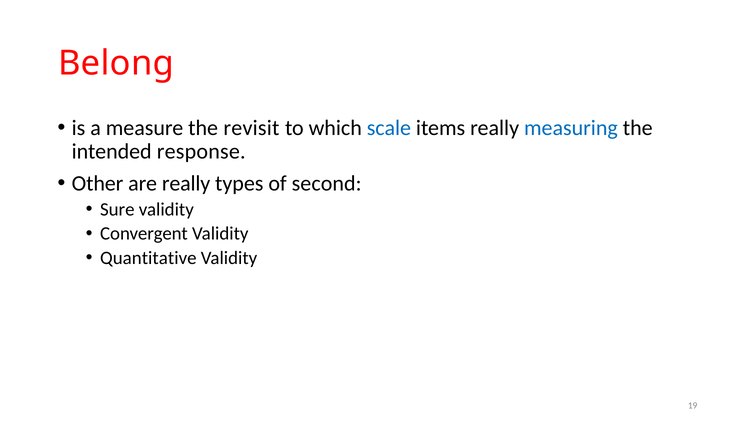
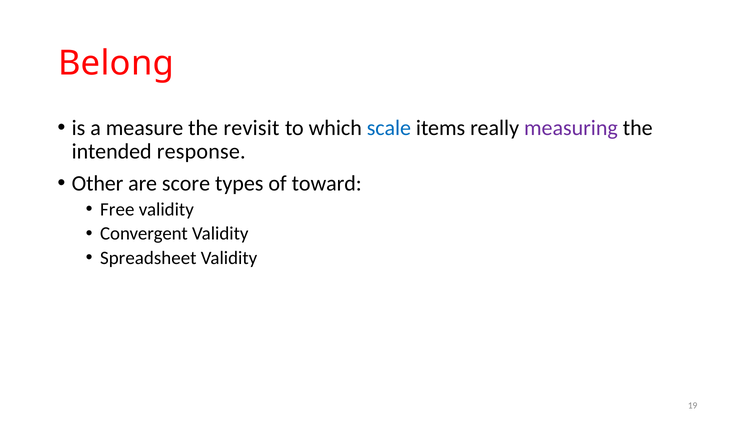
measuring colour: blue -> purple (571, 128)
are really: really -> score (186, 183)
second: second -> toward (327, 183)
Sure: Sure -> Free (117, 209)
Quantitative: Quantitative -> Spreadsheet (148, 258)
